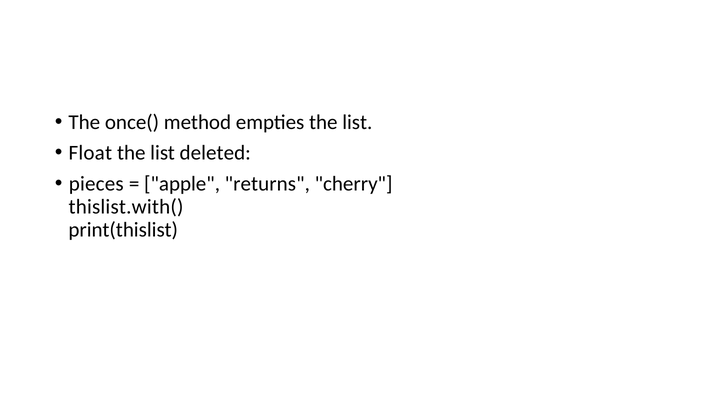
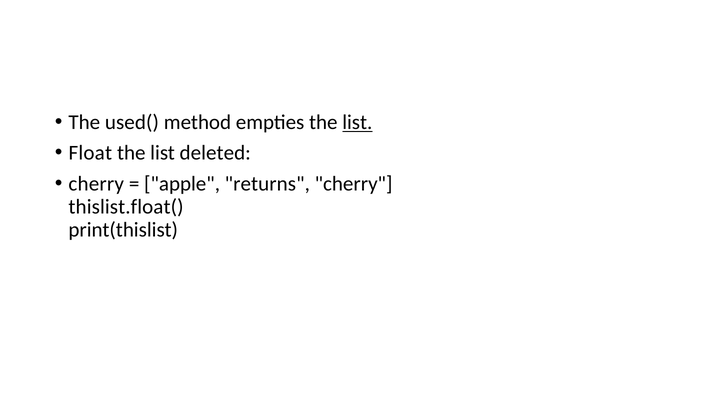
once(: once( -> used( (132, 122)
list underline: none -> present (357, 122)
pieces: pieces -> cherry (96, 183)
thislist.with(: thislist.with( -> thislist.float( (126, 207)
